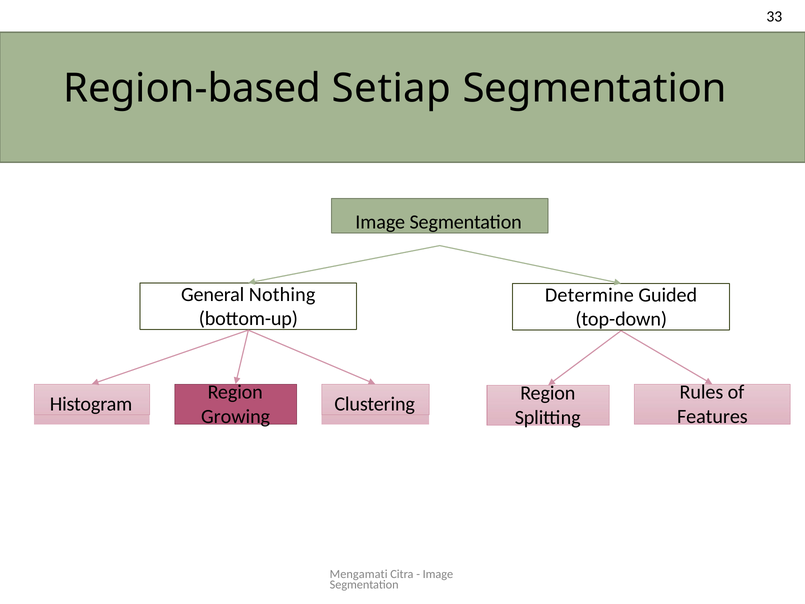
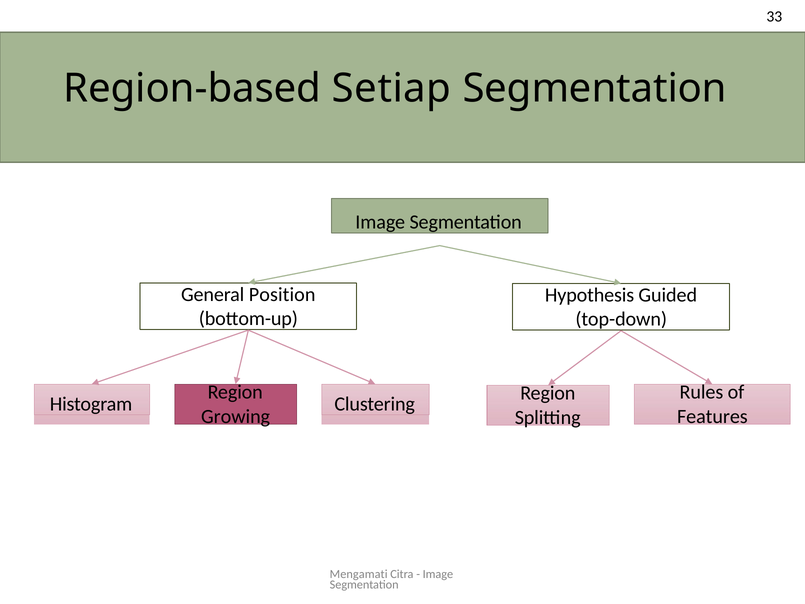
Nothing: Nothing -> Position (282, 294)
Determine: Determine -> Hypothesis (590, 295)
